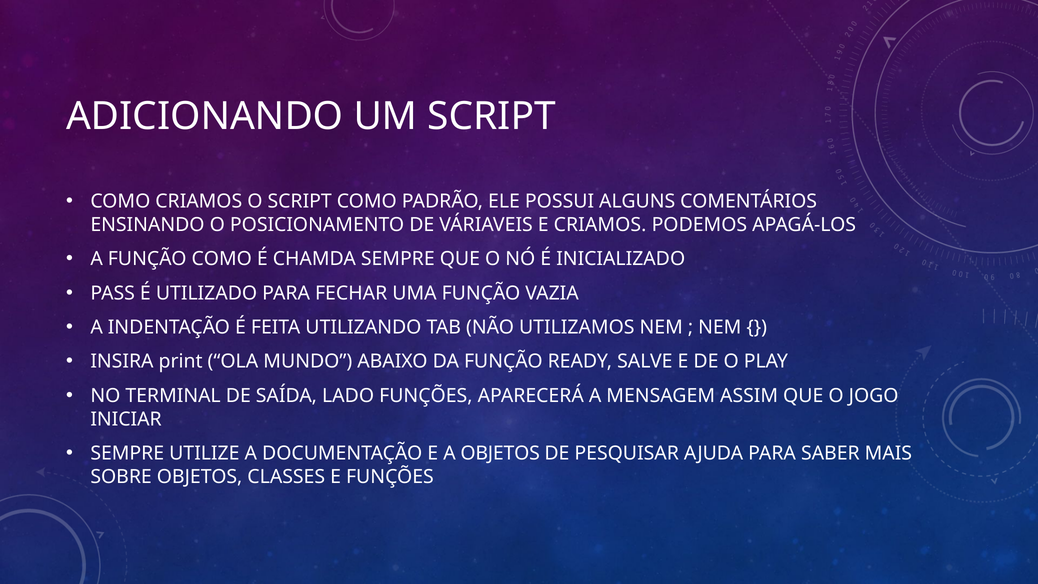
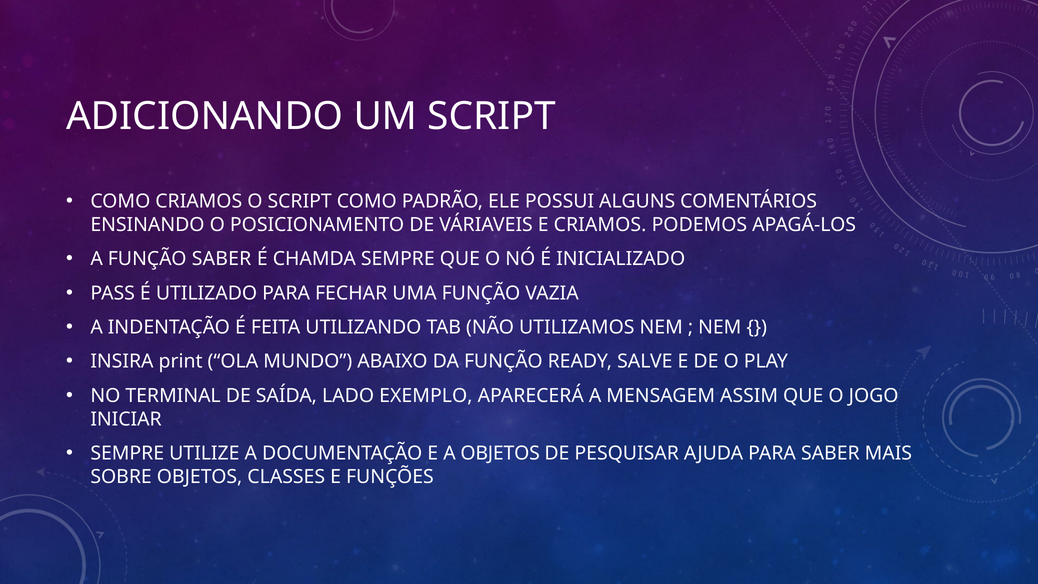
FUNÇÃO COMO: COMO -> SABER (222, 259)
LADO FUNÇÕES: FUNÇÕES -> EXEMPLO (426, 396)
